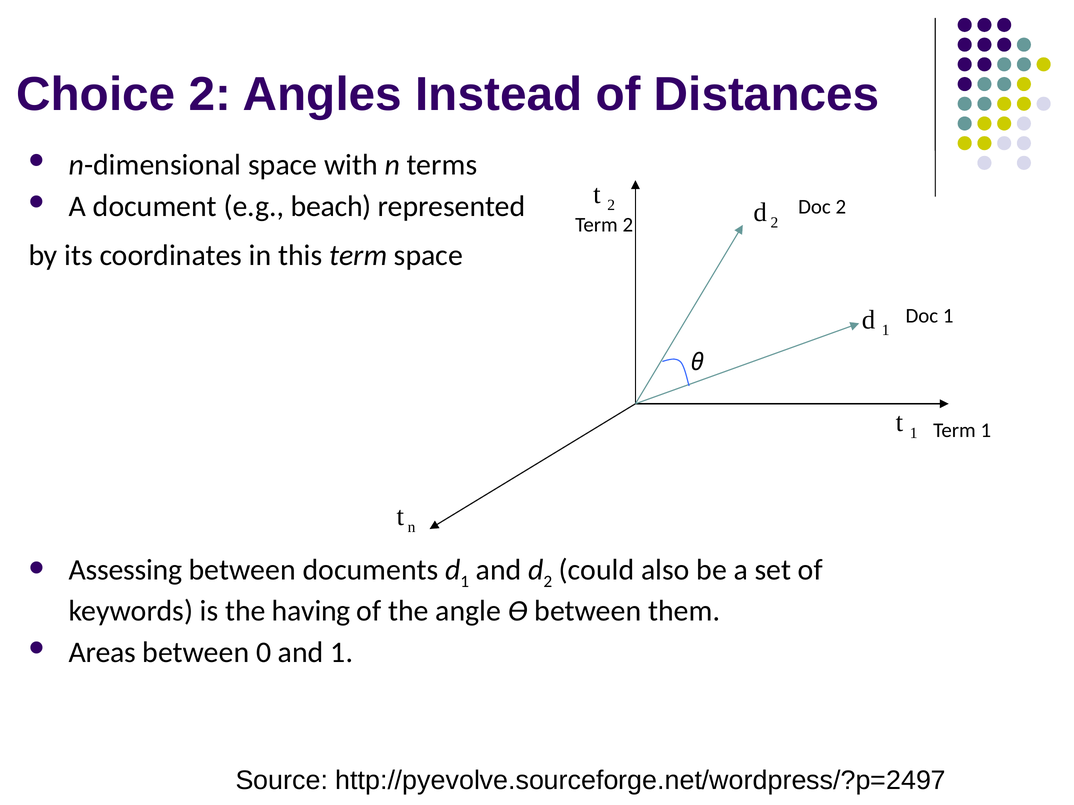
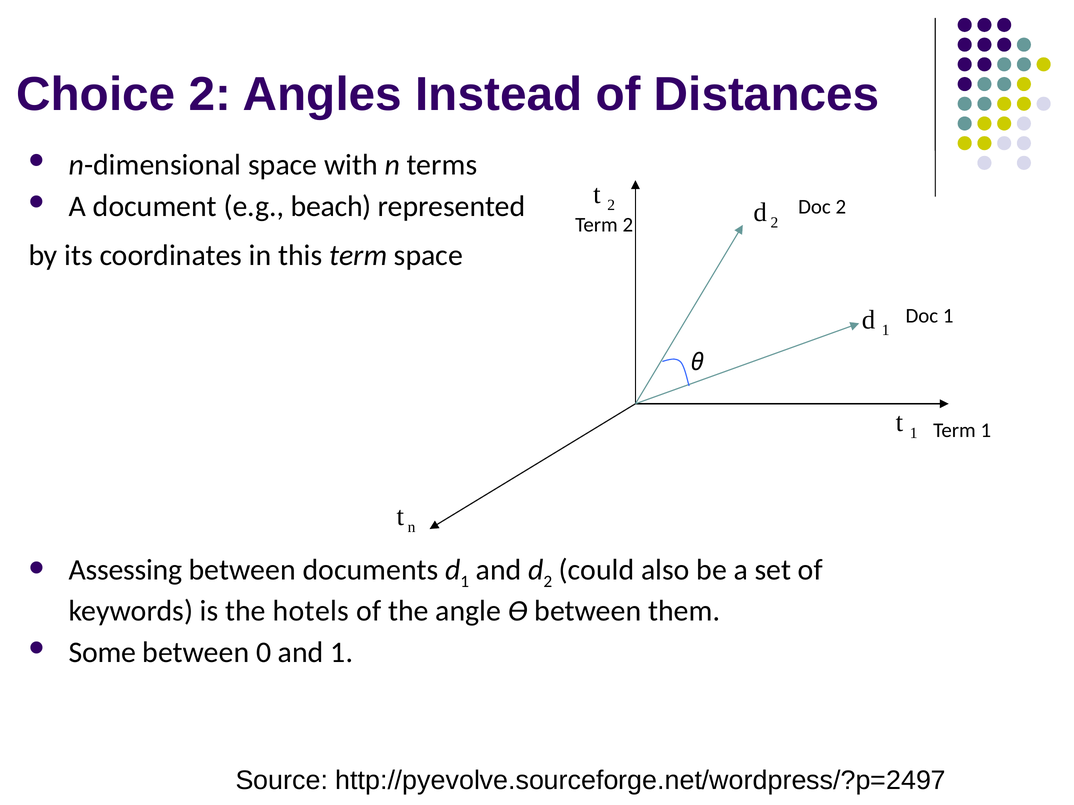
having: having -> hotels (311, 611)
Areas: Areas -> Some (102, 653)
